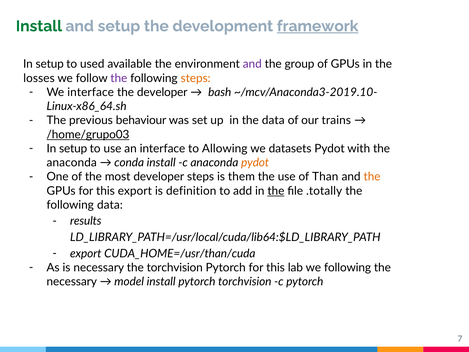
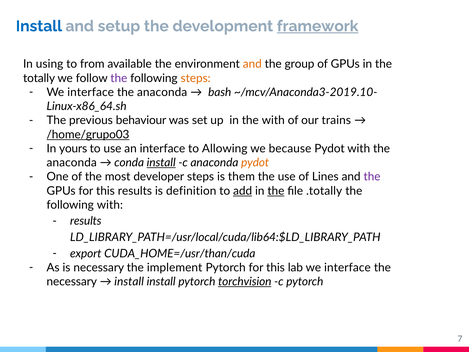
Install colour: green -> blue (39, 26)
setup: setup -> using (50, 64)
used: used -> from (92, 64)
and colour: purple -> orange (252, 64)
losses: losses -> totally (39, 78)
developer: developer -> anaconda (162, 92)
the data: data -> with (273, 120)
setup: setup -> yours (73, 149)
datasets: datasets -> because (290, 149)
install underline: none -> present (161, 163)
Than: Than -> Lines (325, 177)
the colour: orange -> purple (372, 177)
this export: export -> results (135, 191)
add underline: none -> present (243, 191)
following data: data -> with (110, 205)
the torchvision: torchvision -> implement (175, 267)
lab we following: following -> interface (347, 267)
model: model -> install (129, 281)
torchvision underline: none -> present (245, 281)
